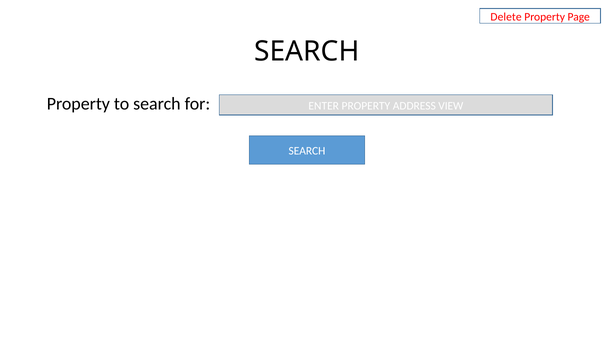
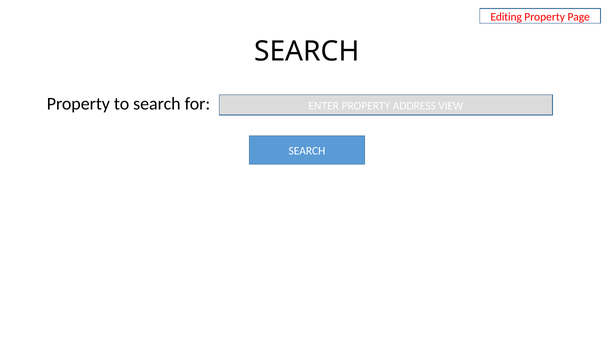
Delete: Delete -> Editing (506, 17)
